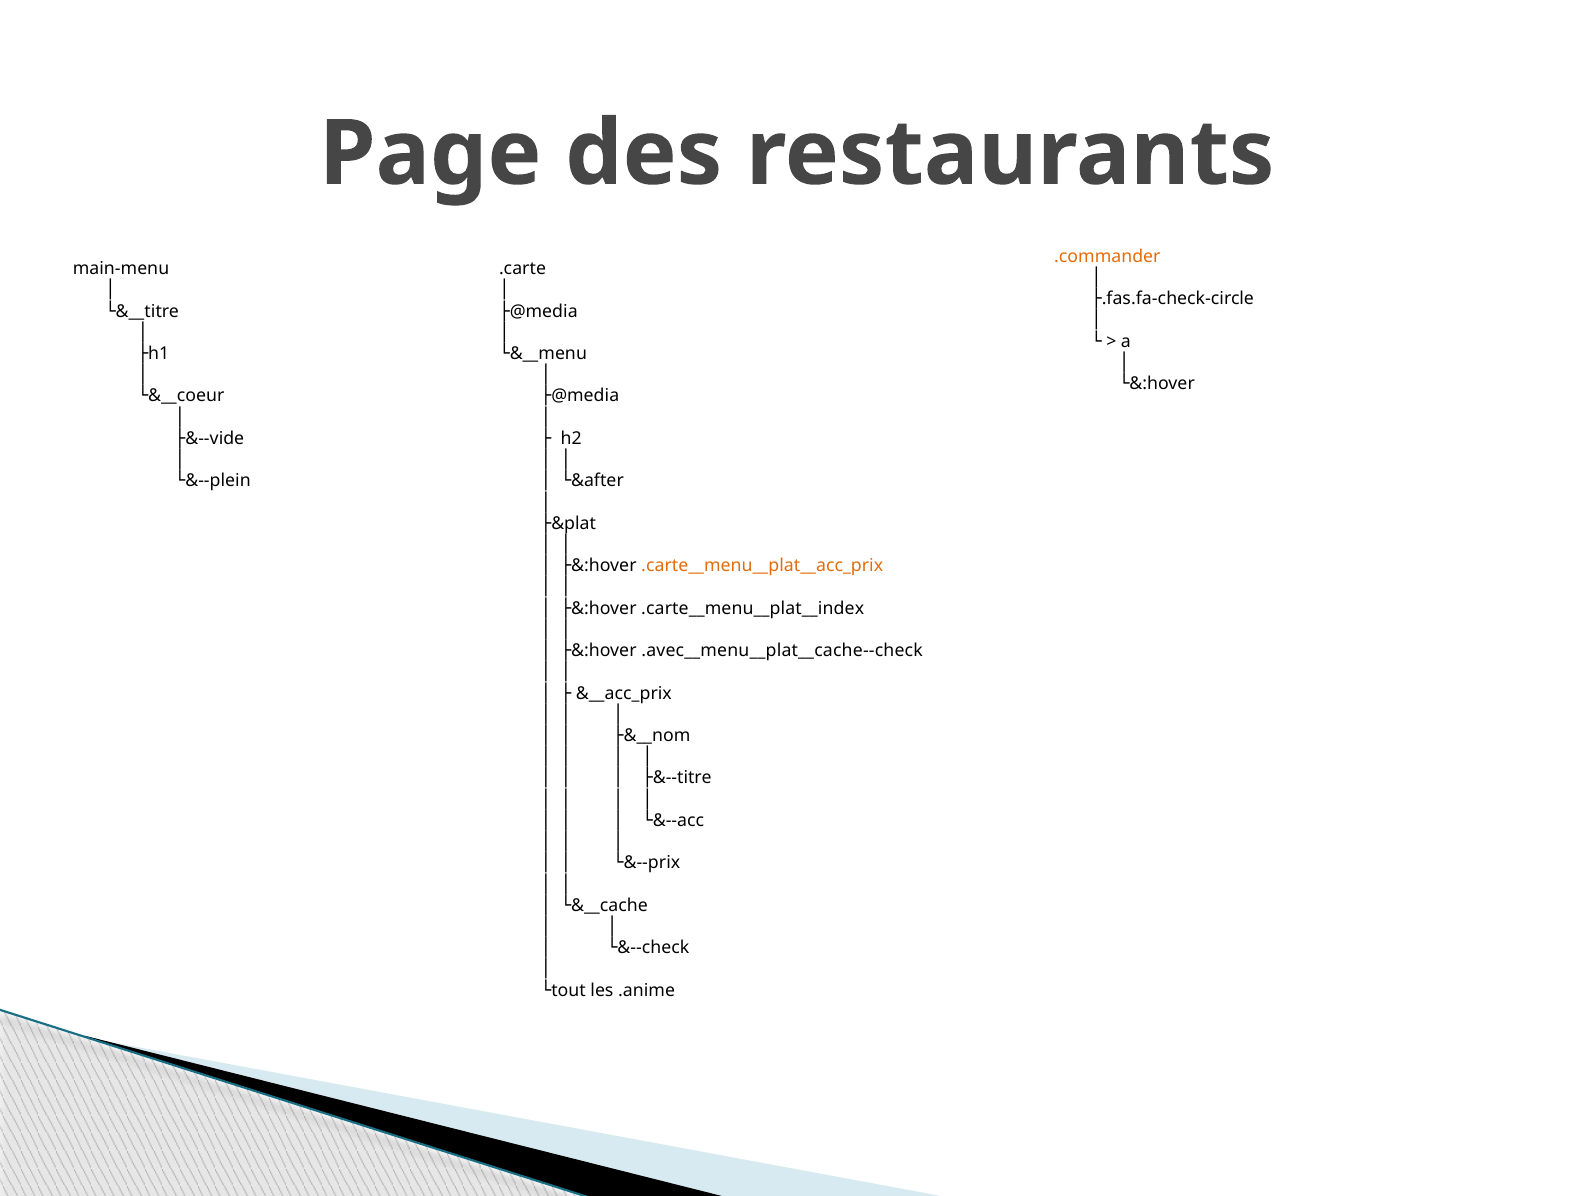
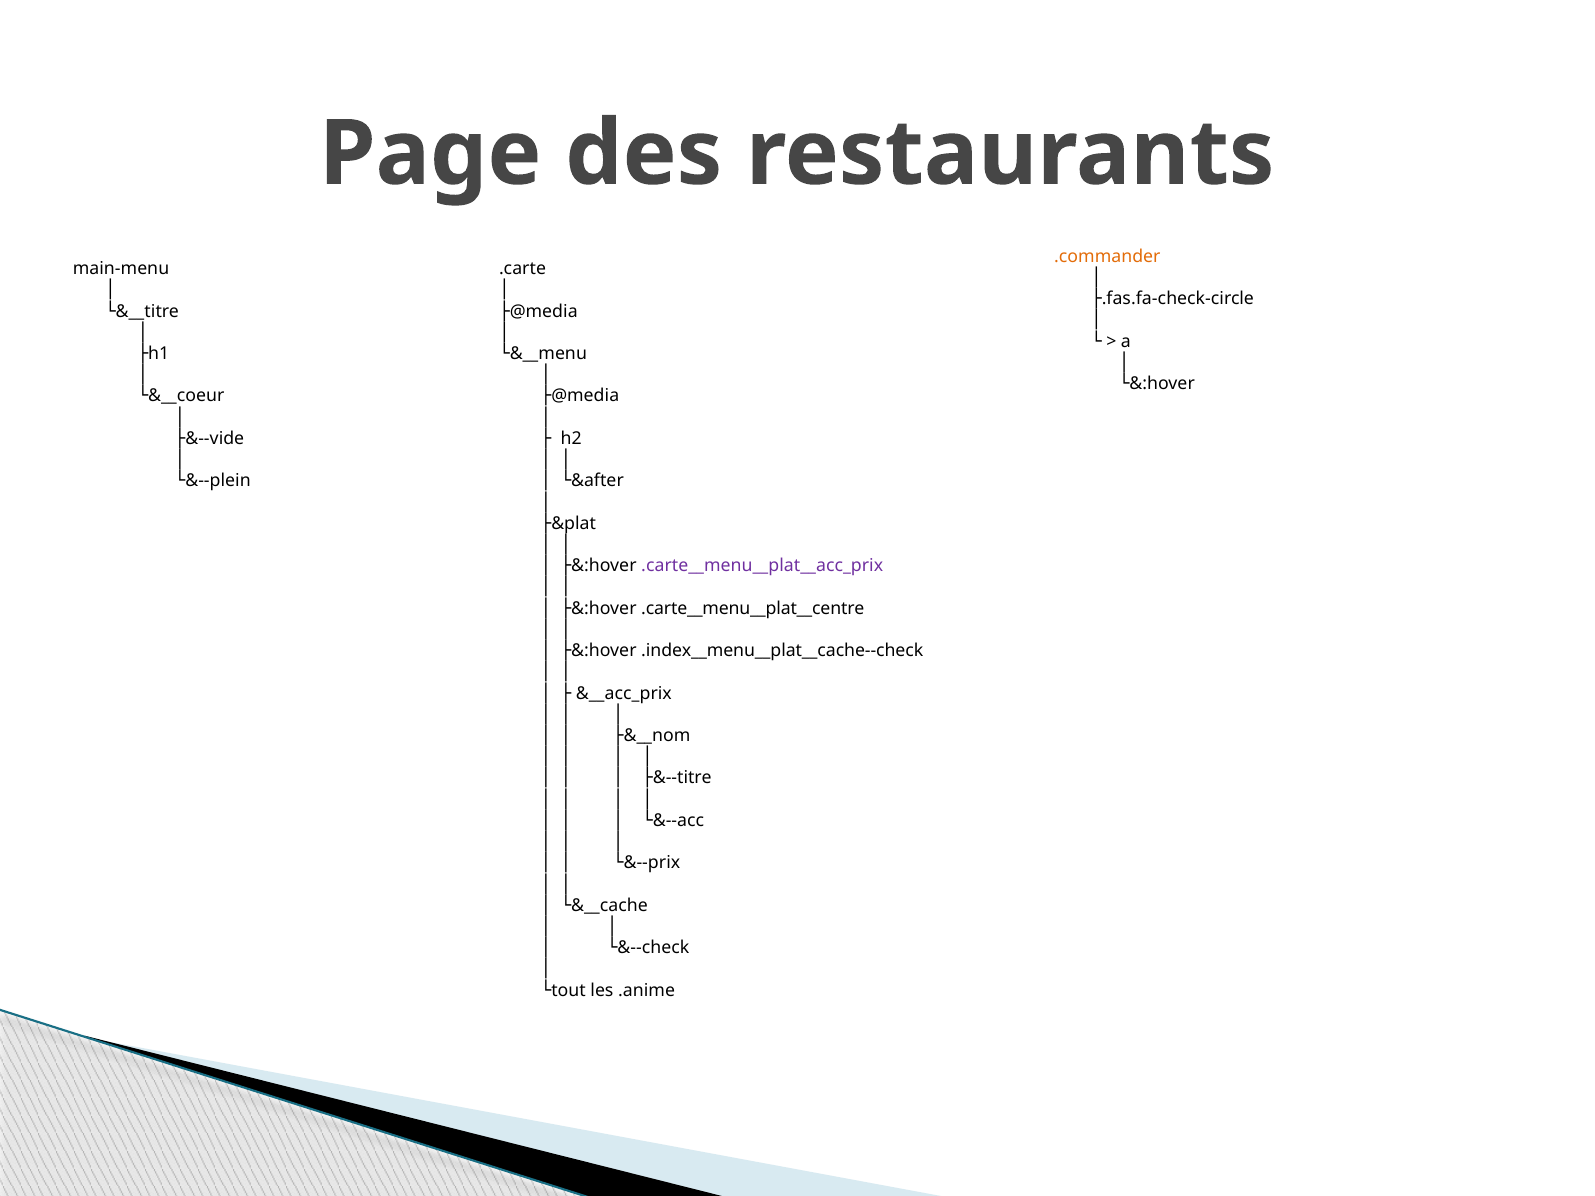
.carte__menu__plat__acc_prix colour: orange -> purple (762, 566)
.carte__menu__plat__index: .carte__menu__plat__index -> .carte__menu__plat__centre (753, 608)
.avec__menu__plat__cache--check: .avec__menu__plat__cache--check -> .index__menu__plat__cache--check (782, 651)
